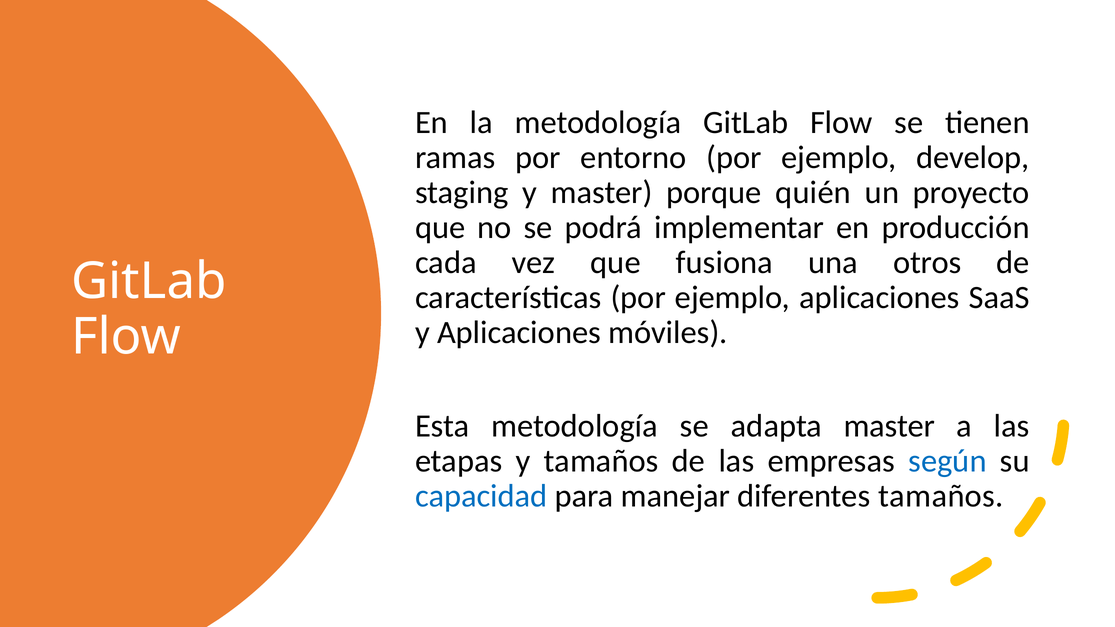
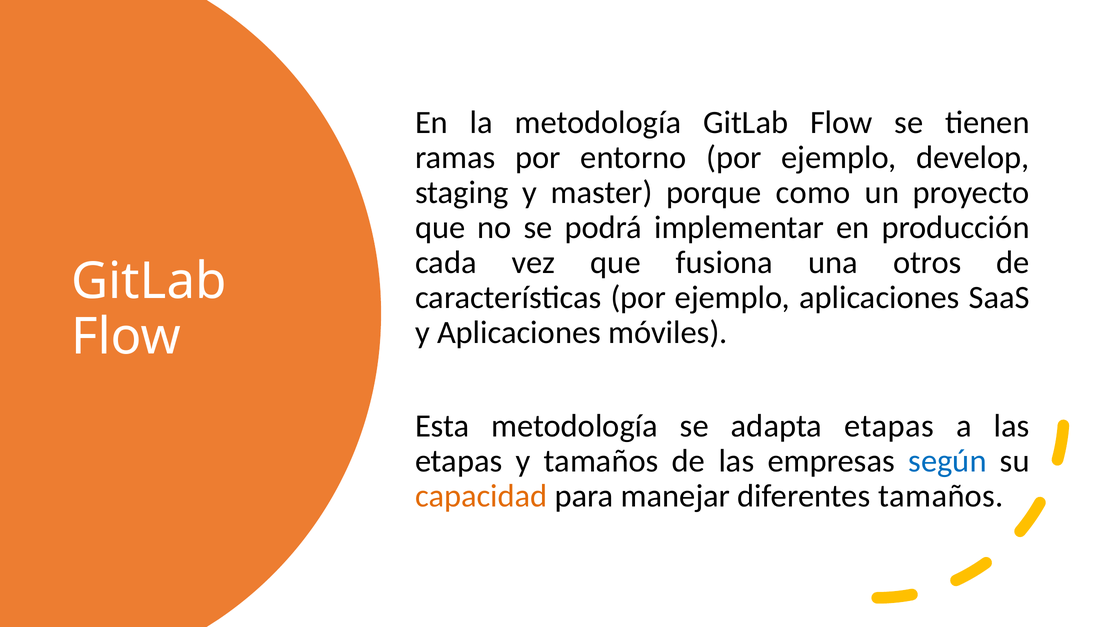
quién: quién -> como (813, 192)
adapta master: master -> etapas (889, 426)
capacidad colour: blue -> orange (481, 496)
